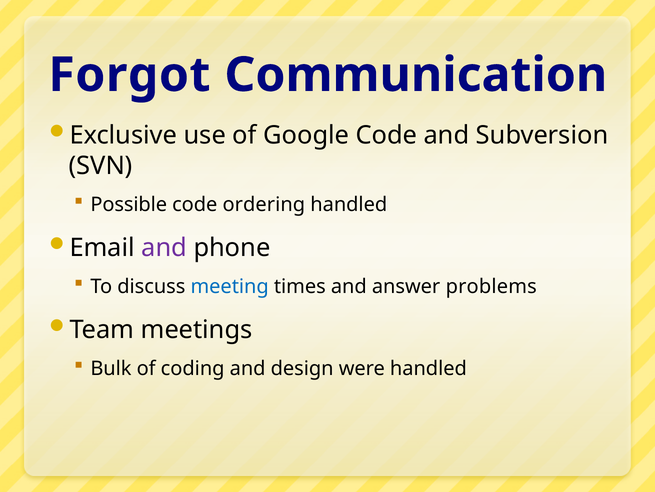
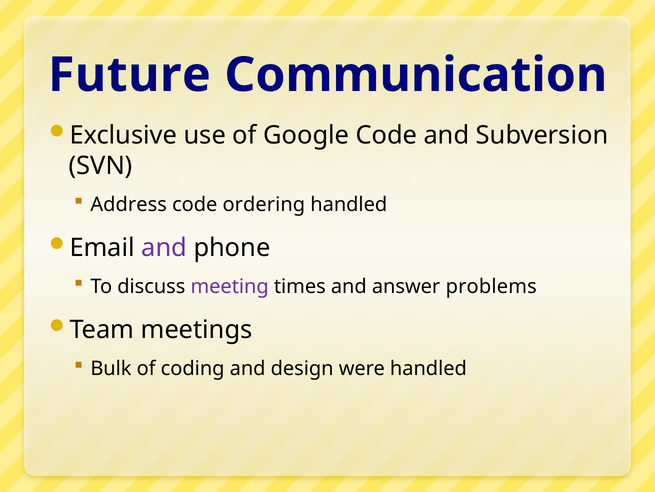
Forgot: Forgot -> Future (129, 75)
Possible: Possible -> Address (129, 204)
meeting colour: blue -> purple (230, 286)
